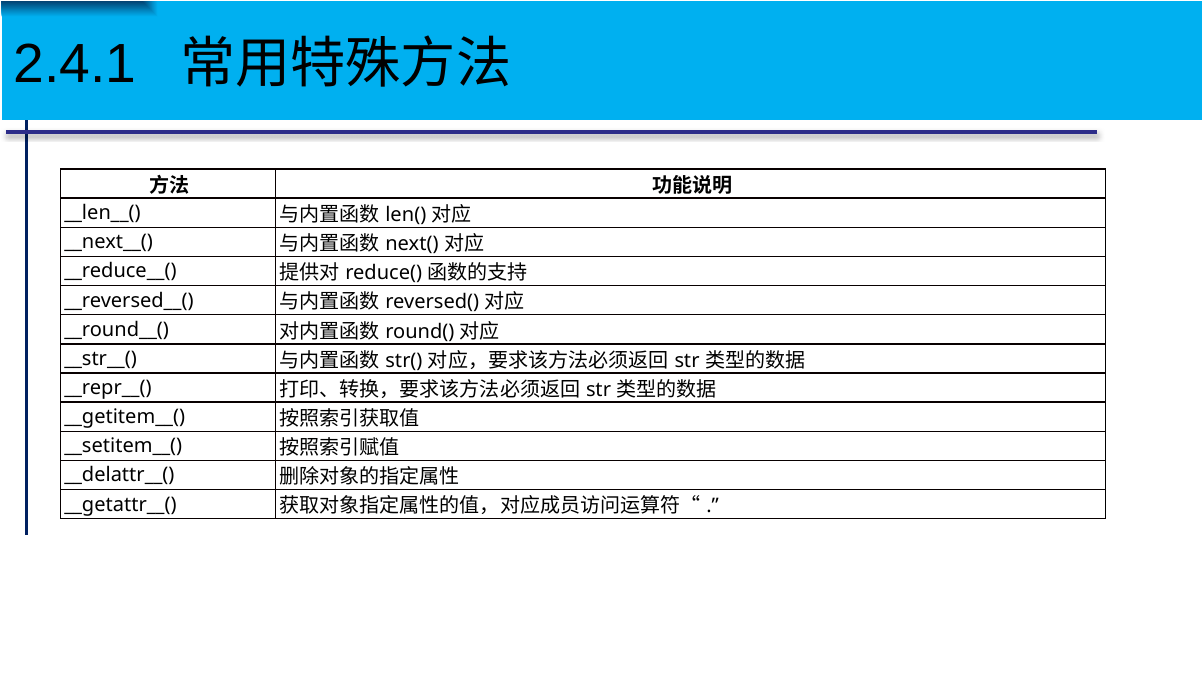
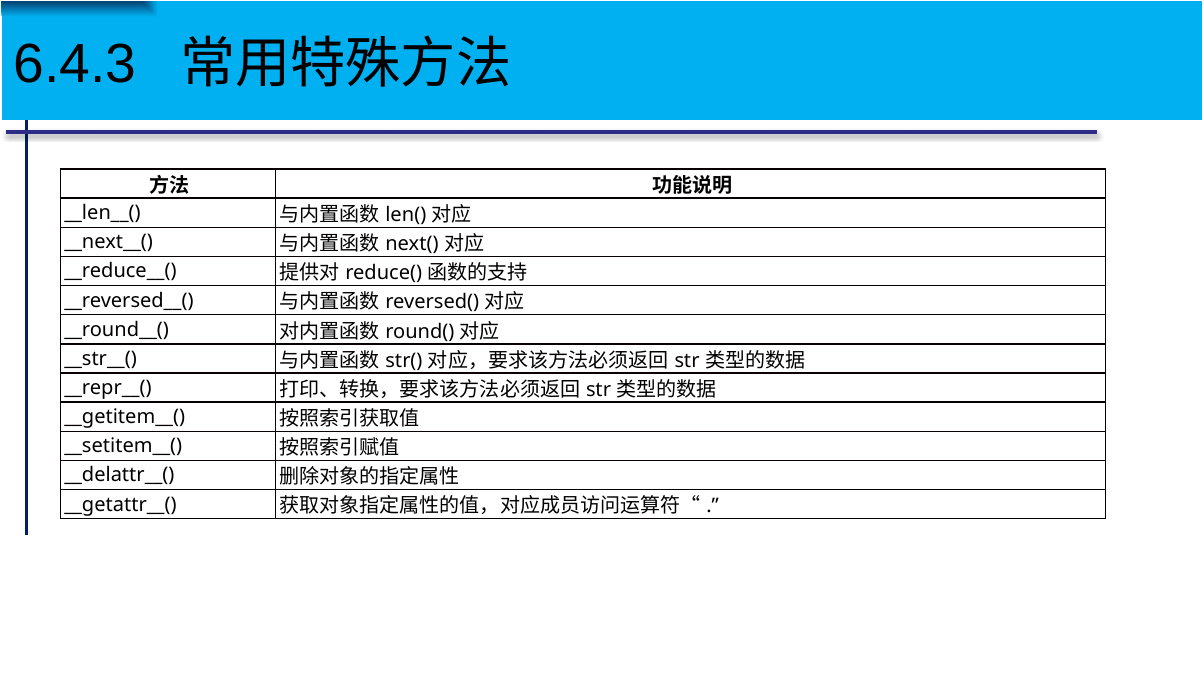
2.4.1: 2.4.1 -> 6.4.3 (75, 65)
